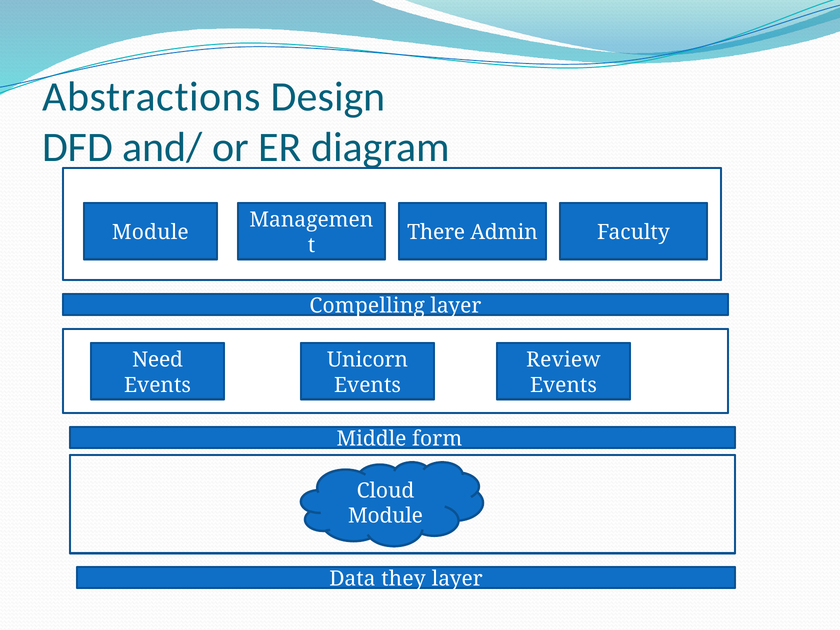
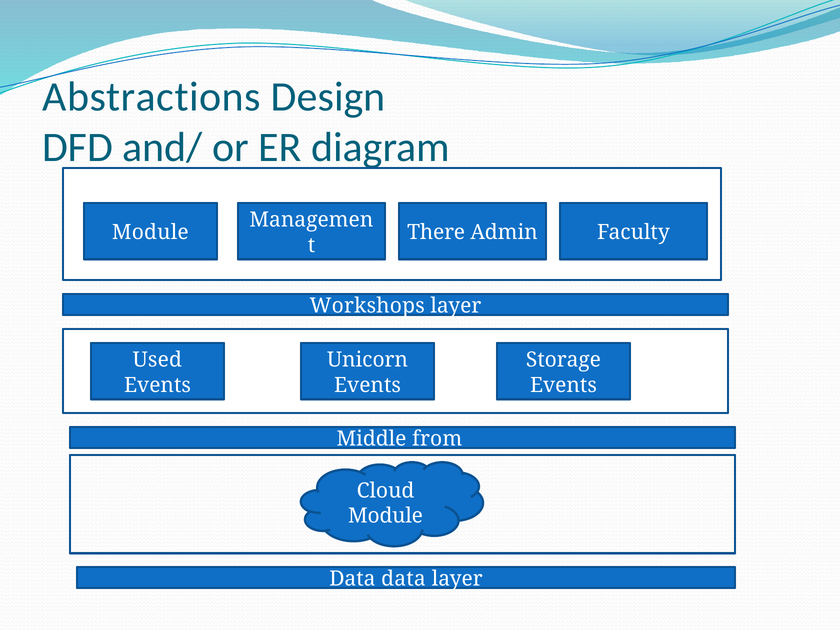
Compelling: Compelling -> Workshops (367, 306)
Need: Need -> Used (157, 360)
Review: Review -> Storage (563, 360)
form: form -> from (437, 439)
Data they: they -> data (403, 579)
